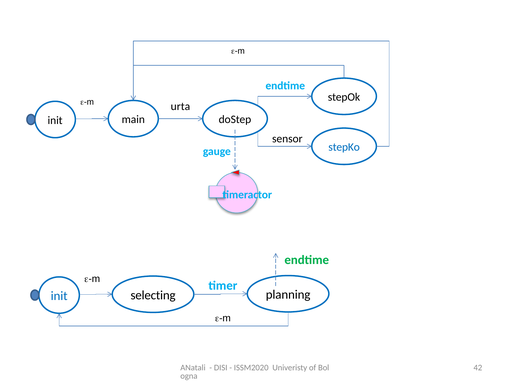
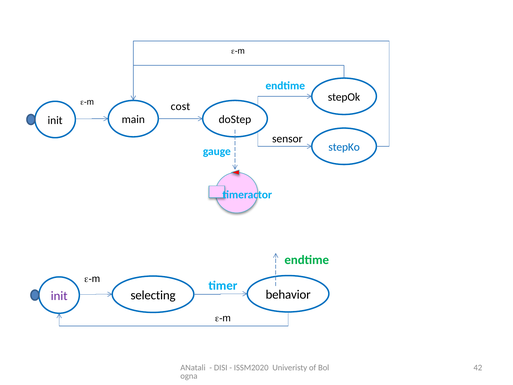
urta: urta -> cost (180, 106)
planning: planning -> behavior (288, 294)
init colour: blue -> purple (59, 296)
